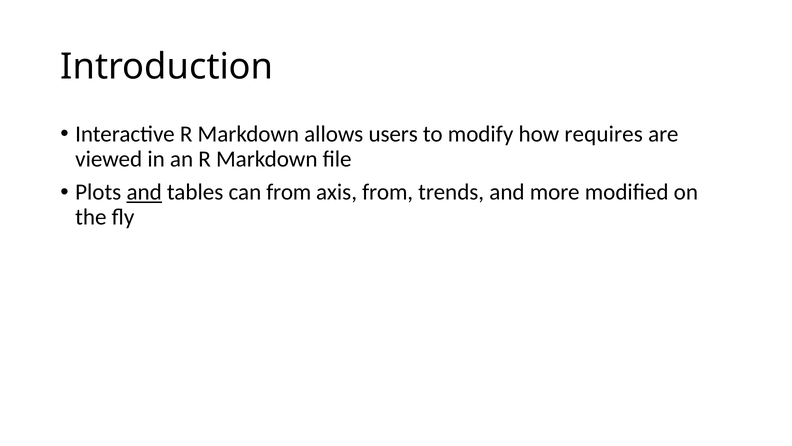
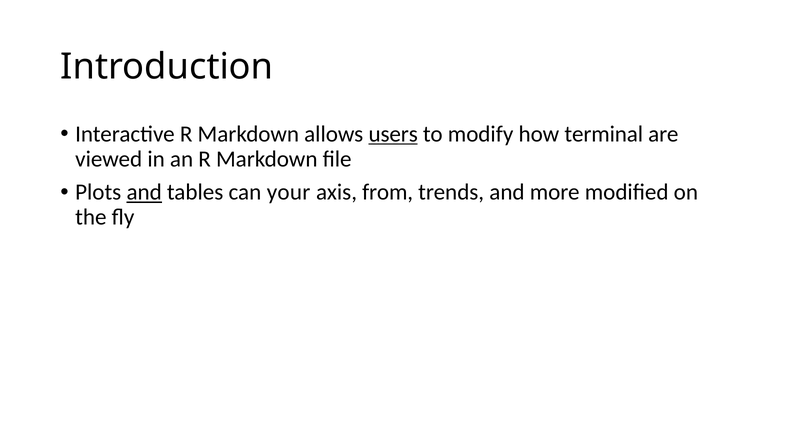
users underline: none -> present (393, 134)
requires: requires -> terminal (604, 134)
can from: from -> your (289, 192)
